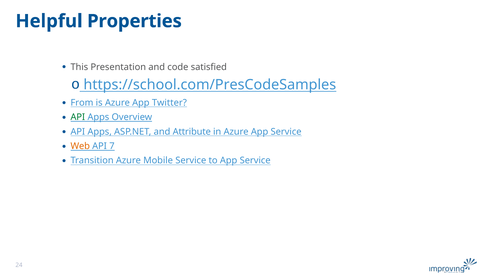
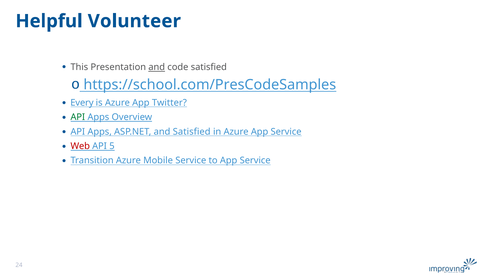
Properties: Properties -> Volunteer (134, 21)
and underline: none -> present (157, 67)
From: From -> Every (82, 103)
and Attribute: Attribute -> Satisfied (192, 132)
Web colour: orange -> red (80, 146)
7: 7 -> 5 (112, 146)
